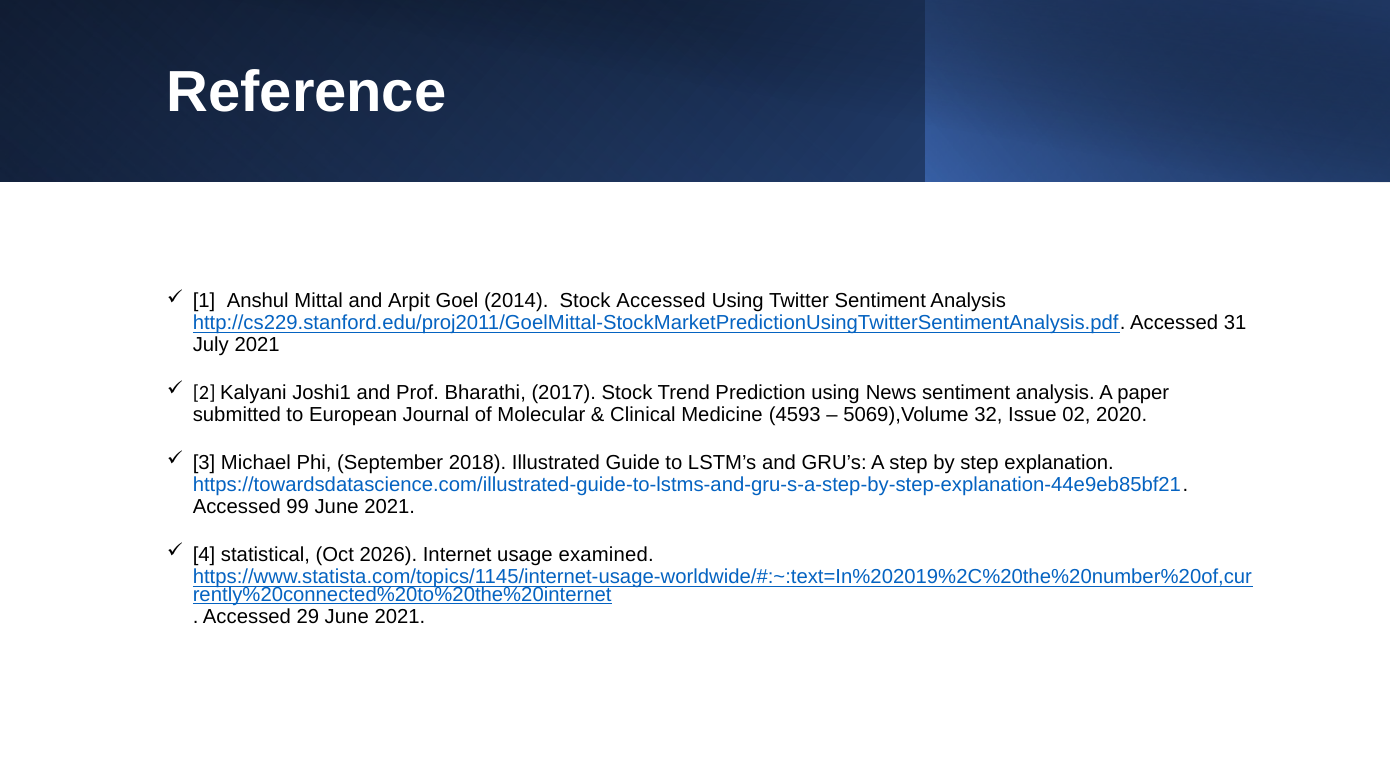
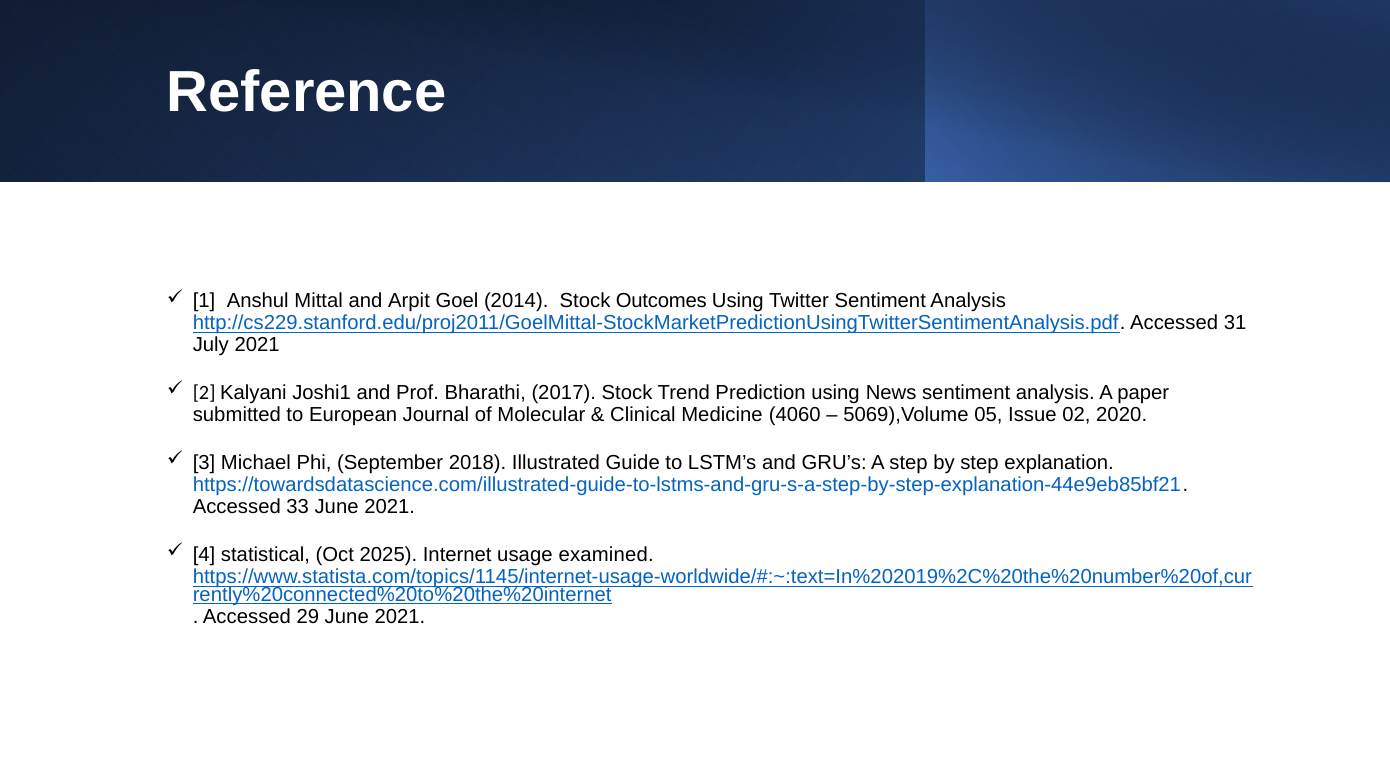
Stock Accessed: Accessed -> Outcomes (661, 301)
4593: 4593 -> 4060 (795, 415)
32: 32 -> 05 (988, 415)
99: 99 -> 33 (298, 507)
2026: 2026 -> 2025 (388, 555)
